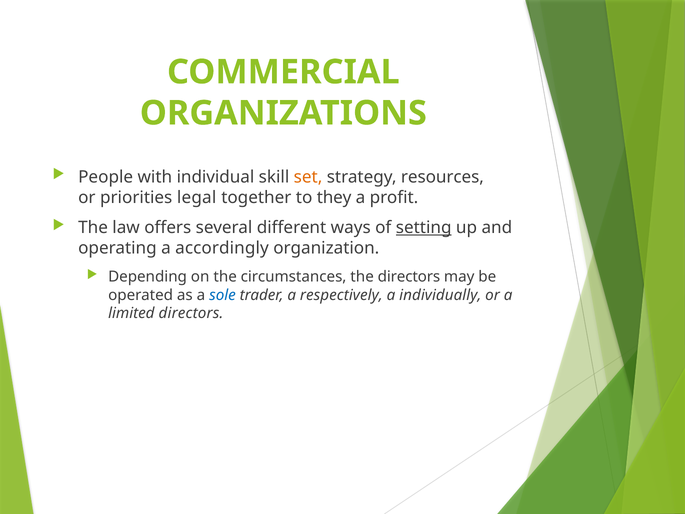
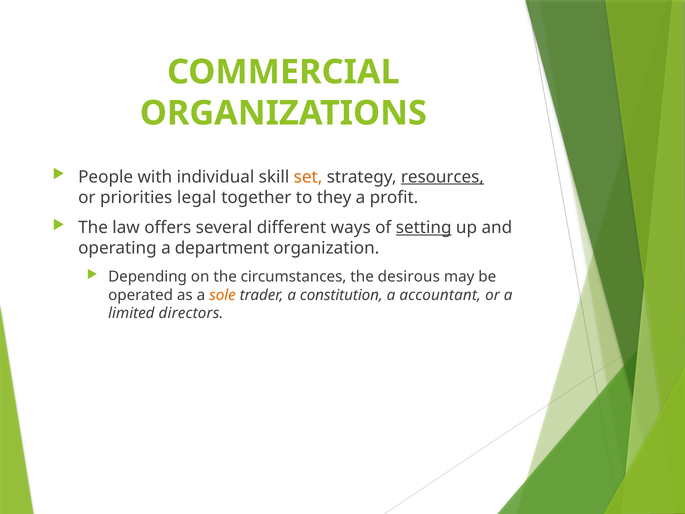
resources underline: none -> present (442, 177)
accordingly: accordingly -> department (222, 248)
the directors: directors -> desirous (409, 277)
sole colour: blue -> orange (223, 295)
respectively: respectively -> constitution (341, 295)
individually: individually -> accountant (440, 295)
